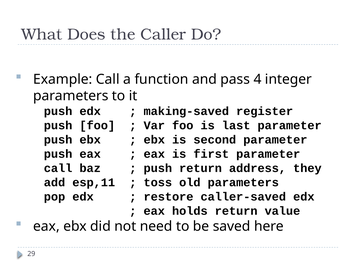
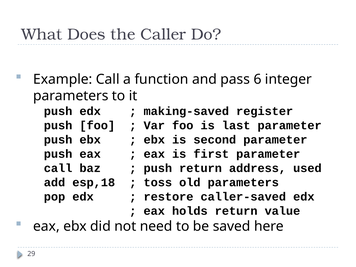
4: 4 -> 6 (257, 79)
they: they -> used (307, 168)
esp,11: esp,11 -> esp,18 (94, 182)
